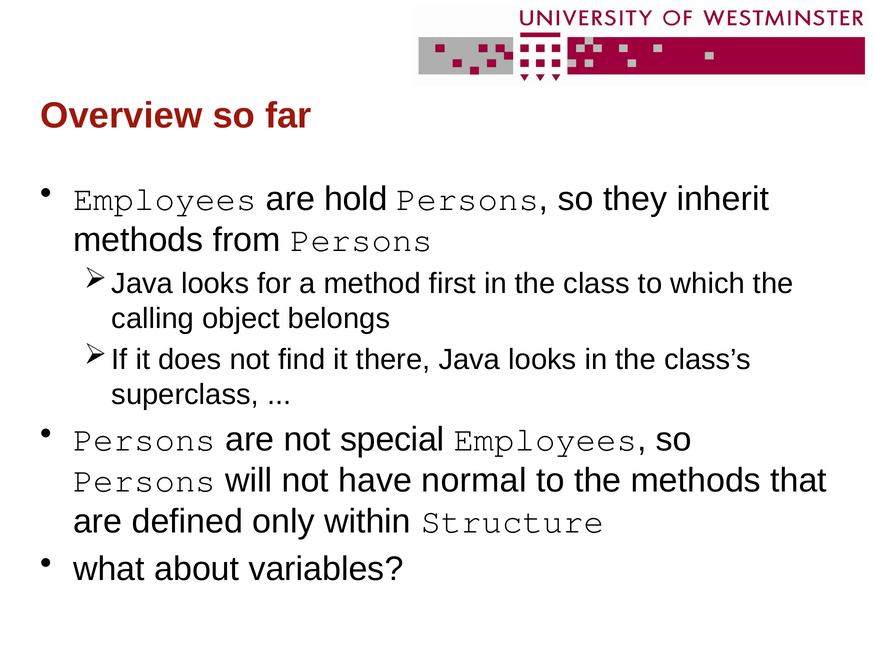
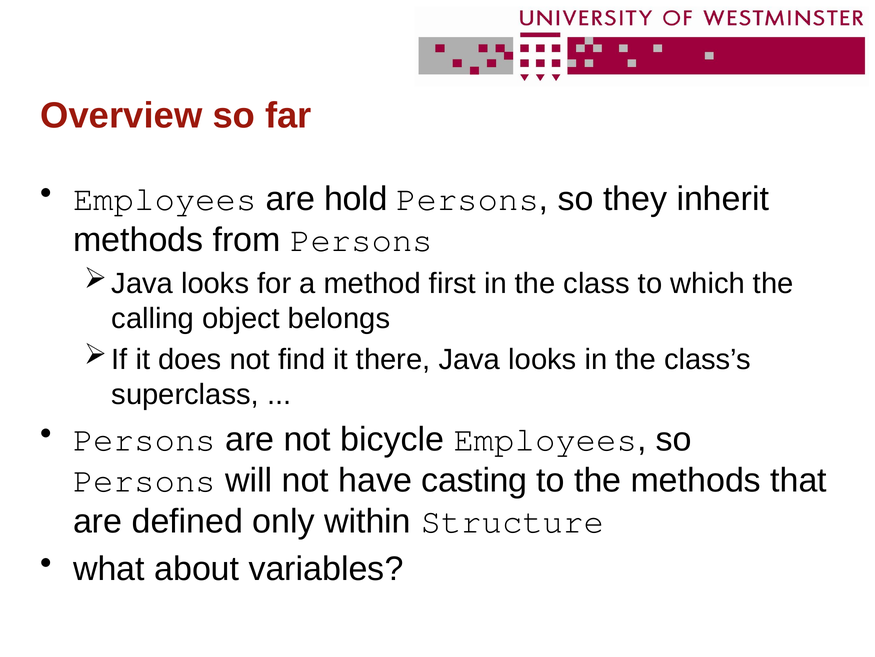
special: special -> bicycle (392, 439)
normal: normal -> casting (474, 480)
